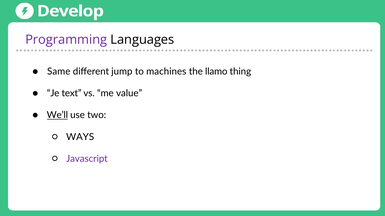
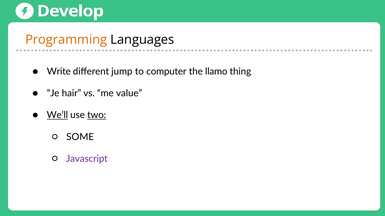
Programming colour: purple -> orange (66, 40)
Same: Same -> Write (59, 72)
machines: machines -> computer (166, 72)
text: text -> hair (71, 94)
two underline: none -> present (97, 115)
WAYS: WAYS -> SOME (80, 137)
